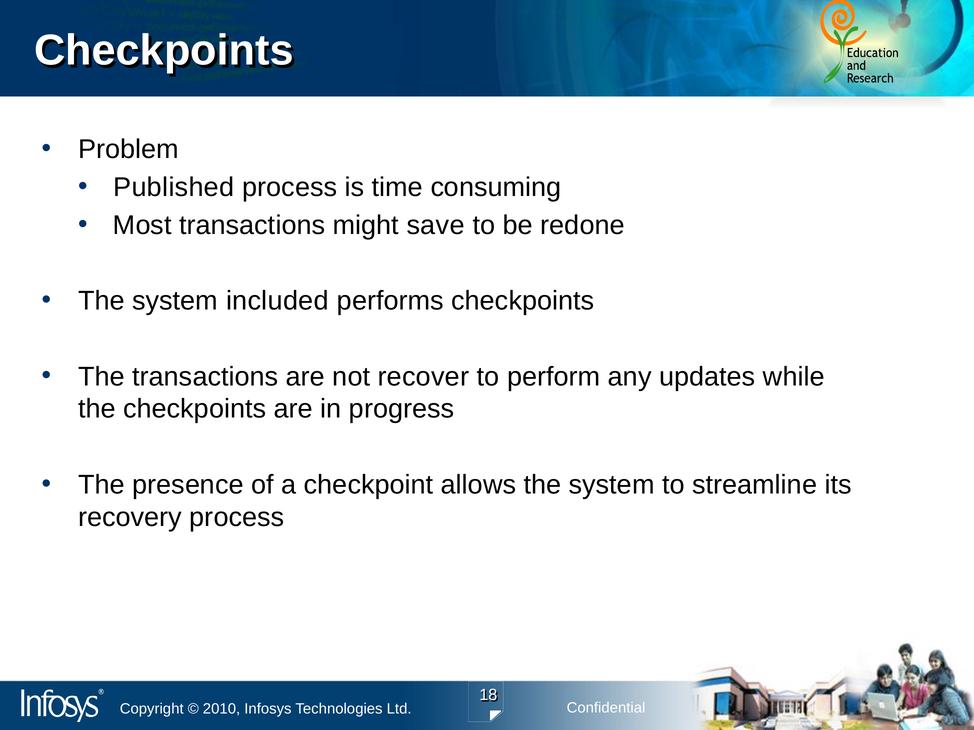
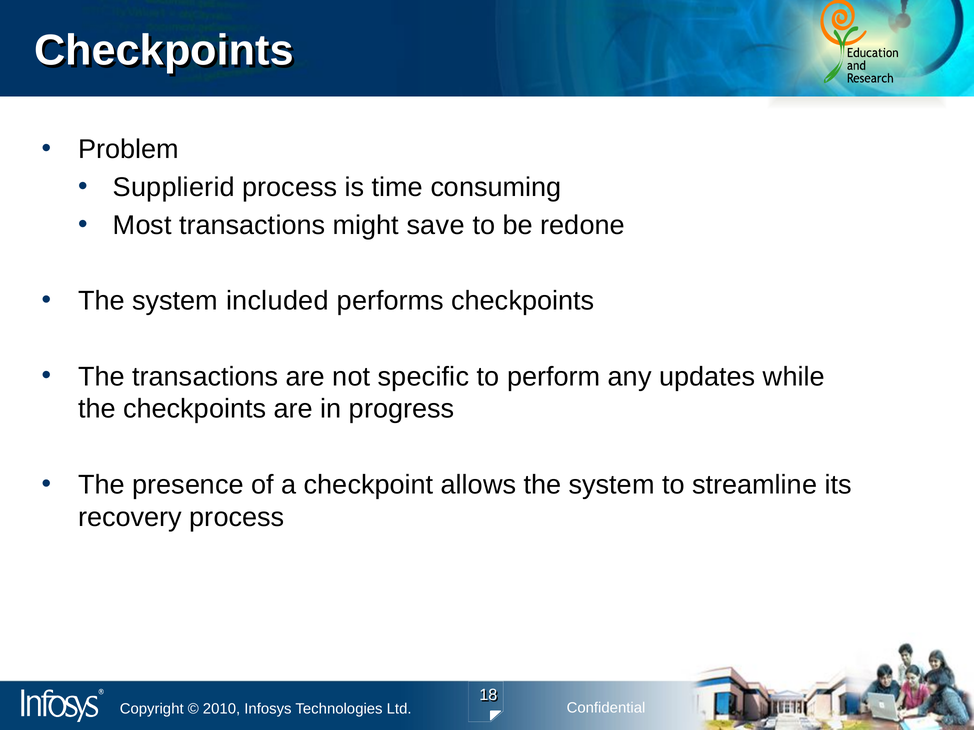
Published: Published -> Supplierid (174, 187)
recover: recover -> specific (423, 377)
